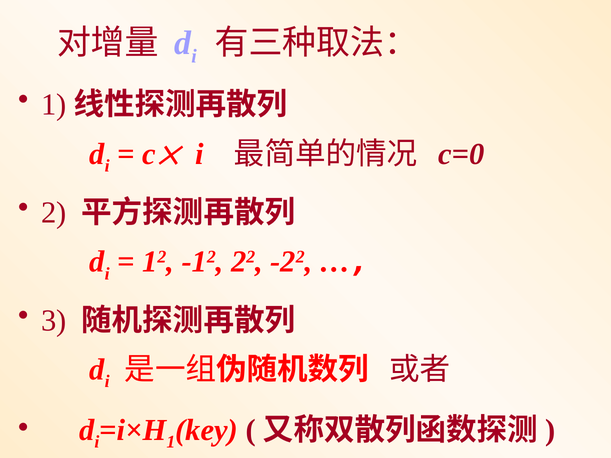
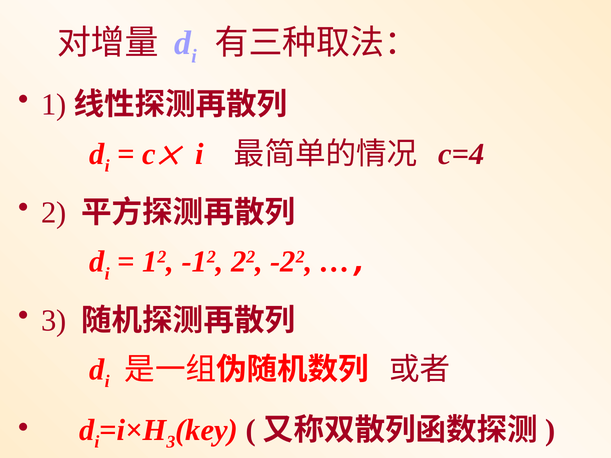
c=0: c=0 -> c=4 (461, 154)
1: 1 -> 3 (171, 442)
